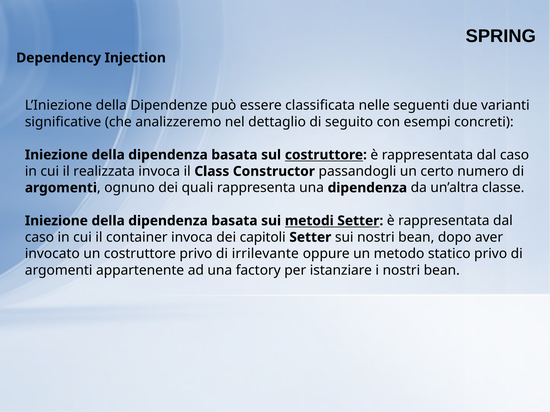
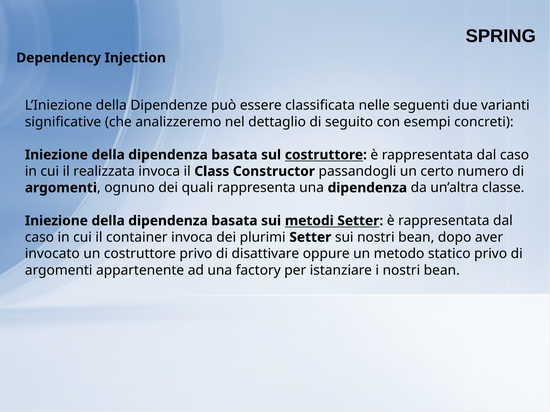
capitoli: capitoli -> plurimi (263, 238)
irrilevante: irrilevante -> disattivare (265, 254)
